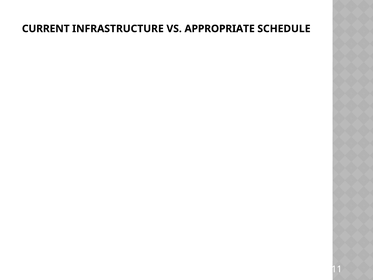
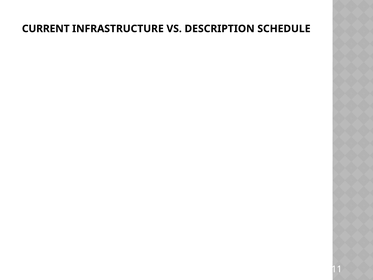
APPROPRIATE: APPROPRIATE -> DESCRIPTION (220, 29)
